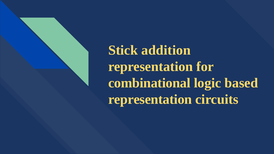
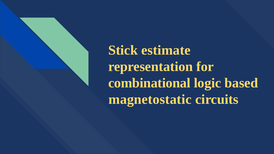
addition: addition -> estimate (166, 50)
representation: representation -> magnetostatic (150, 100)
